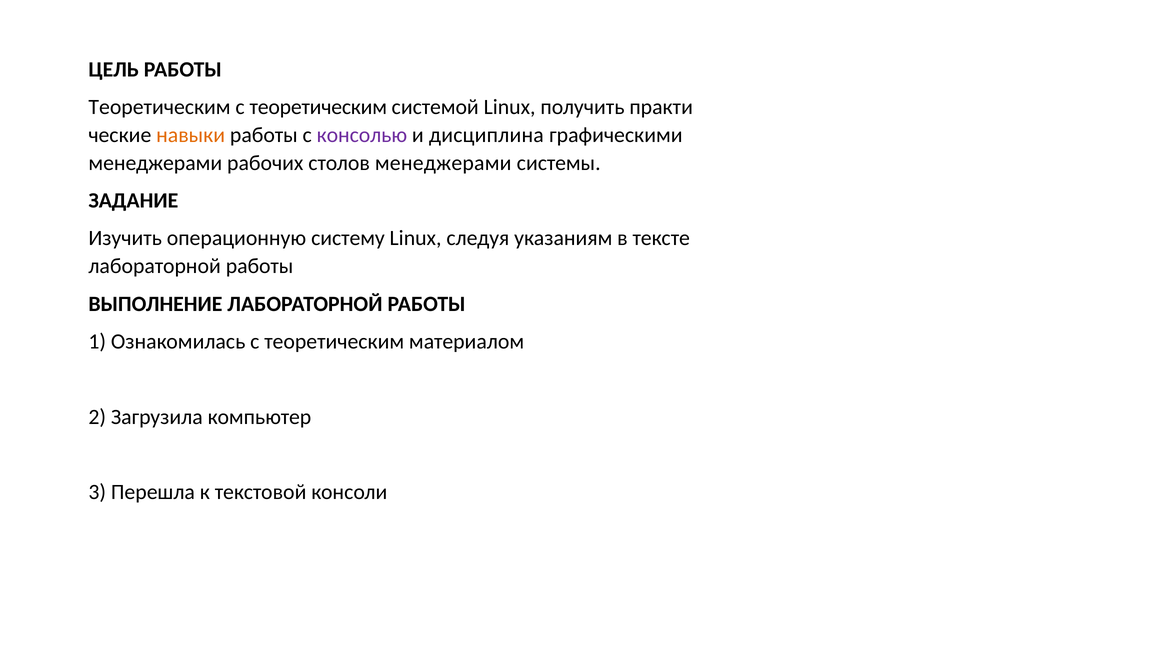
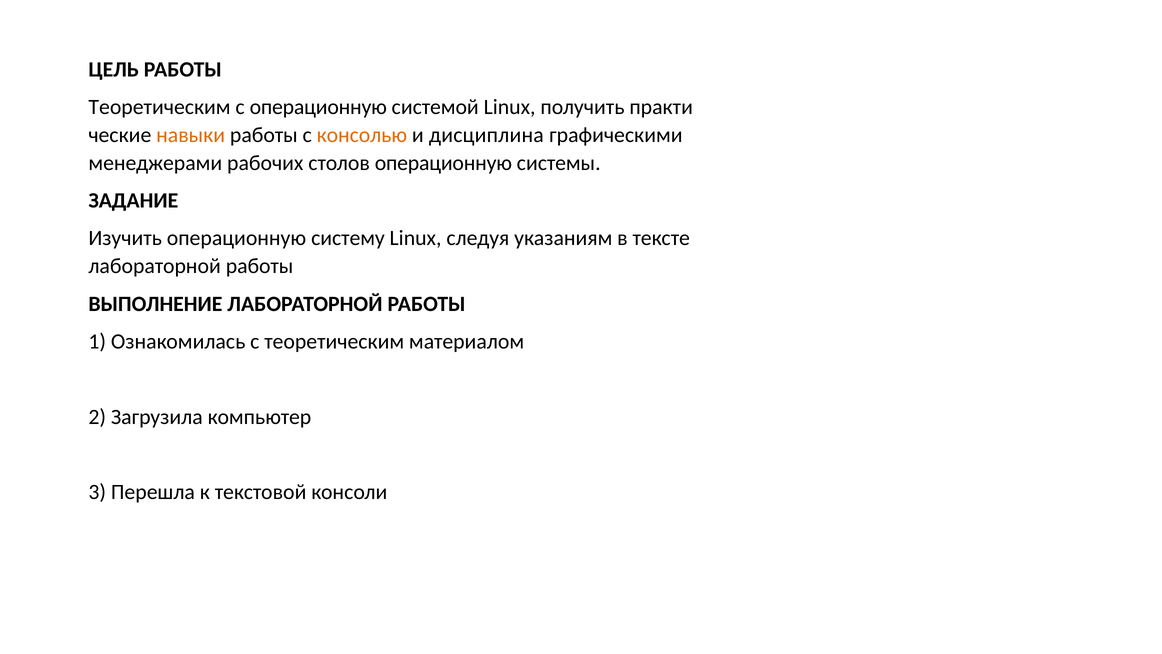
теоретическим: теоретическим -> операционную (318, 107)
консолью colour: purple -> orange (362, 135)
столов менеджерами: менеджерами -> операционную (443, 163)
